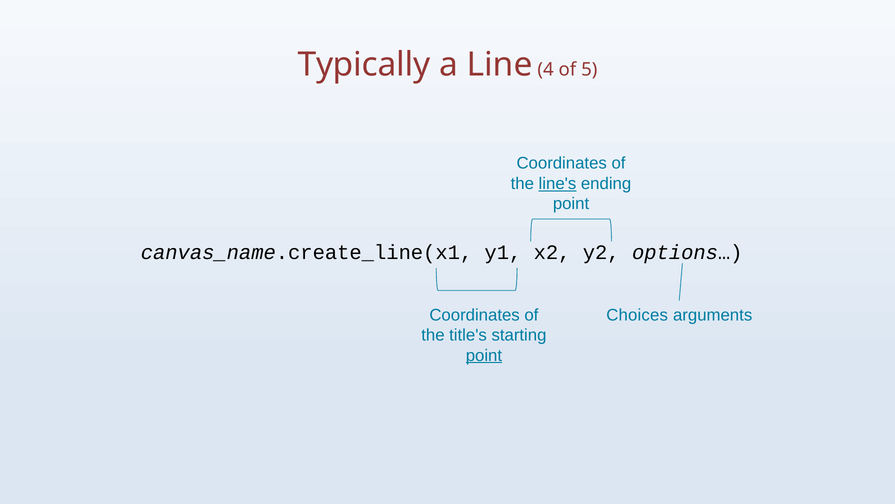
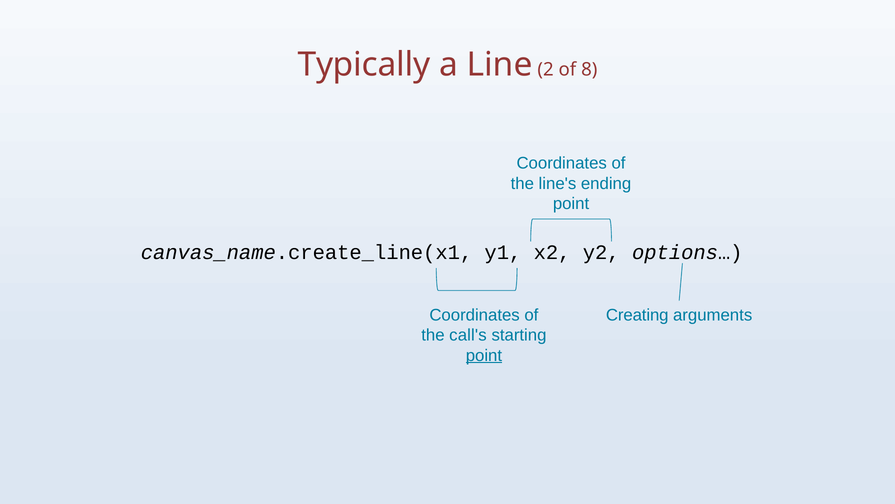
4: 4 -> 2 (546, 69)
5: 5 -> 8 (589, 69)
line's underline: present -> none (557, 183)
Choices: Choices -> Creating (637, 315)
title's: title's -> call's (468, 335)
